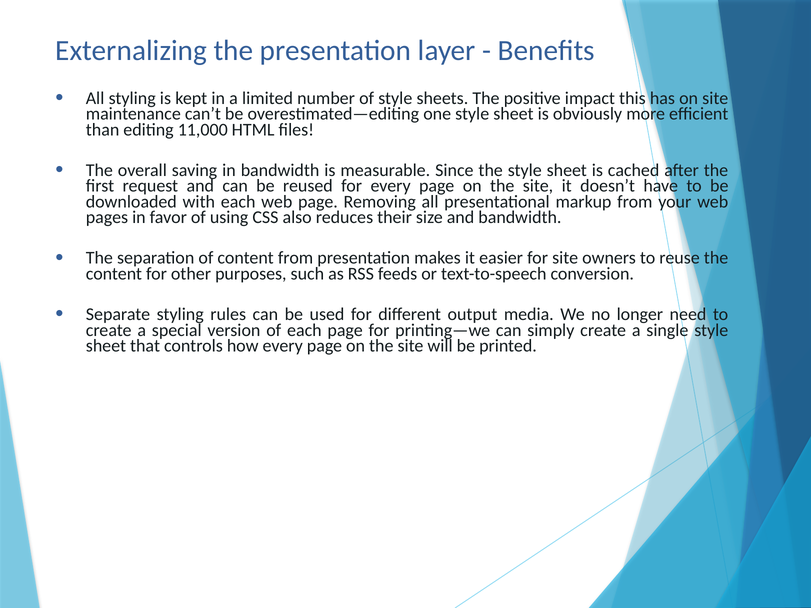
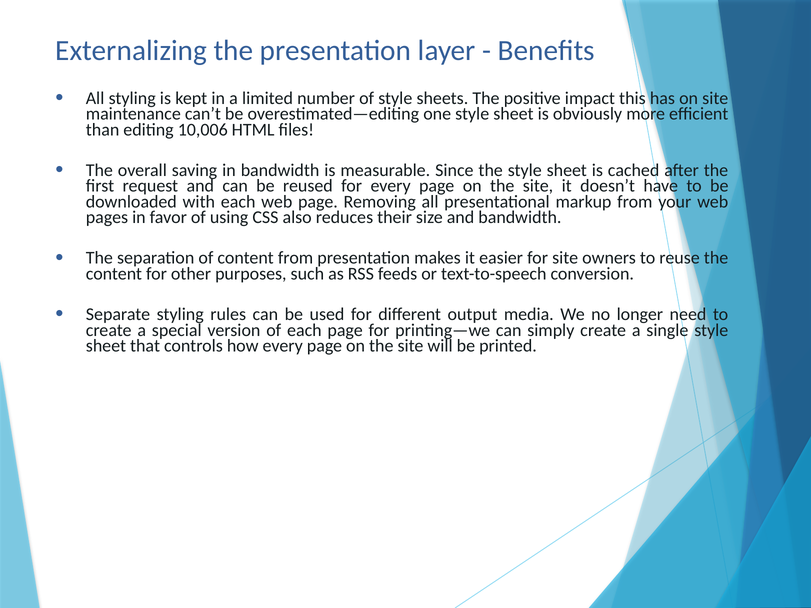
11,000: 11,000 -> 10,006 (203, 130)
